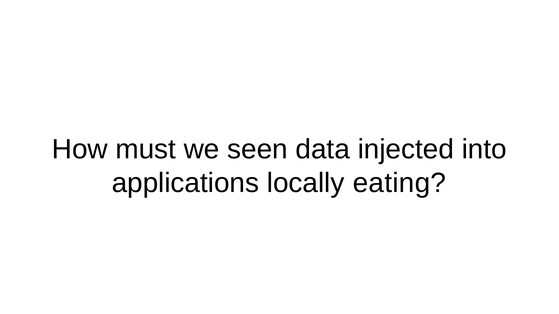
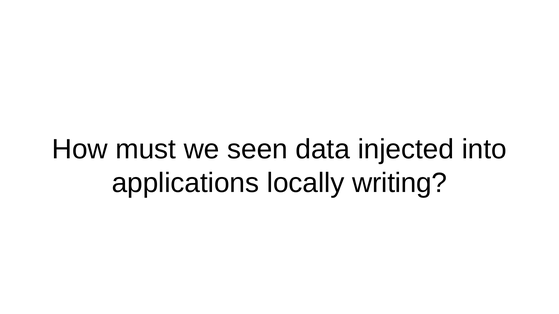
eating: eating -> writing (400, 183)
